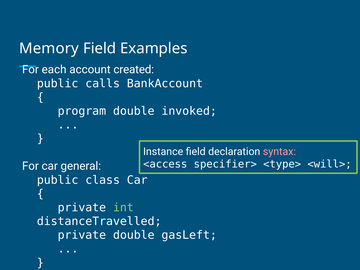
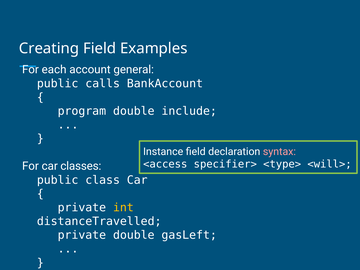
Memory: Memory -> Creating (49, 48)
created: created -> general (134, 70)
invoked: invoked -> include (189, 111)
general: general -> classes (81, 166)
int colour: light green -> yellow (123, 208)
